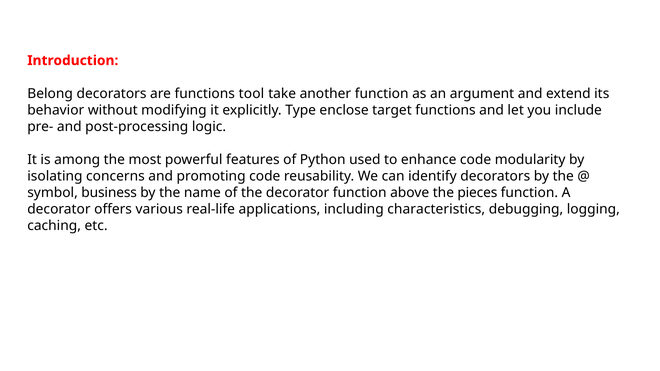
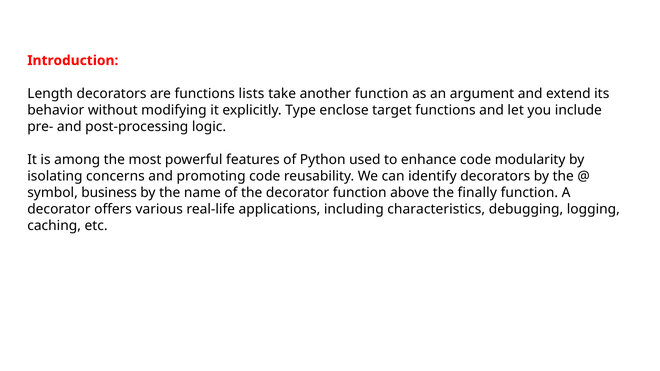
Belong: Belong -> Length (50, 94)
tool: tool -> lists (252, 94)
pieces: pieces -> finally (477, 193)
